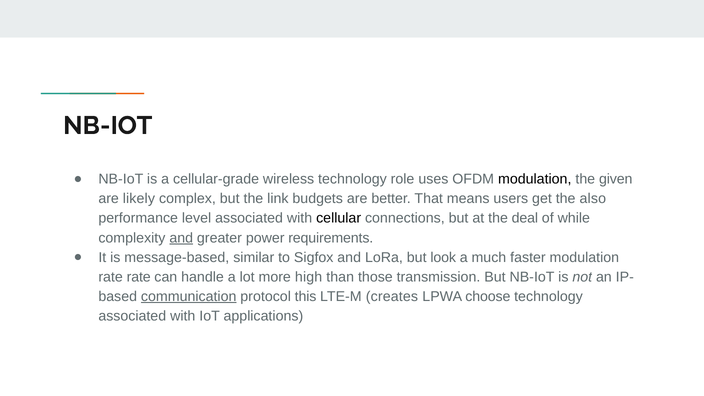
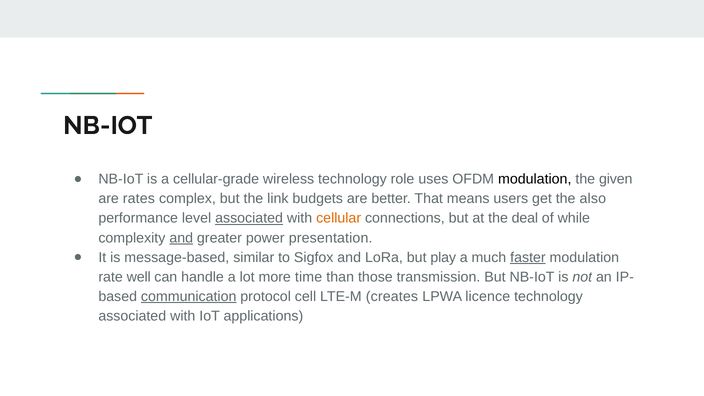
likely: likely -> rates (139, 199)
associated underline: none -> present (249, 218)
cellular colour: black -> orange (339, 218)
requirements: requirements -> presentation (331, 238)
look: look -> play (443, 257)
faster underline: none -> present (528, 257)
rate rate: rate -> well (139, 277)
high: high -> time (309, 277)
this: this -> cell (305, 297)
choose: choose -> licence (488, 297)
